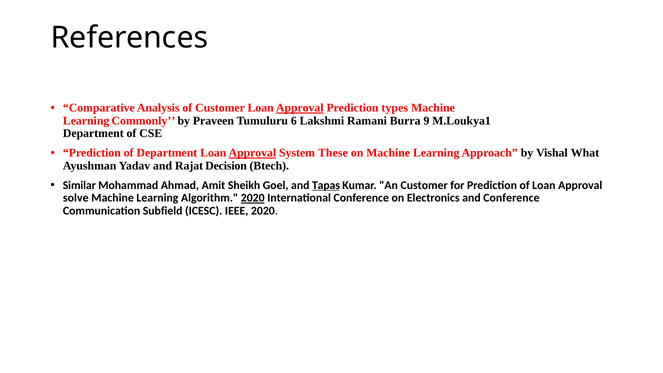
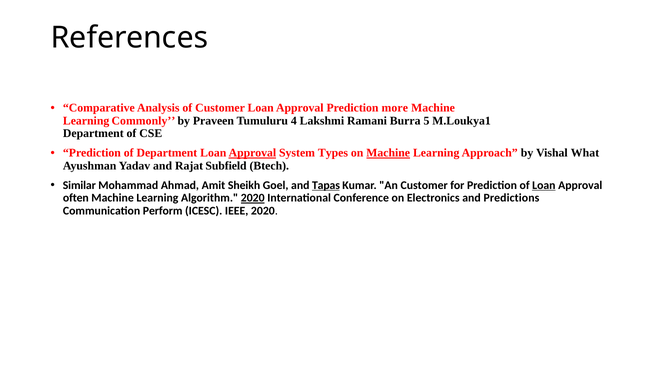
Approval underline: present -> none (300, 108)
types: types -> more (395, 108)
6: 6 -> 4 (294, 121)
9: 9 -> 5 (426, 121)
These: These -> Types (333, 153)
Machine underline: none -> present (388, 153)
Decision: Decision -> Subfield (226, 166)
Loan underline: none -> present (544, 185)
solve: solve -> often (76, 198)
and Conference: Conference -> Predictions (511, 198)
Subfield: Subfield -> Perform (163, 211)
